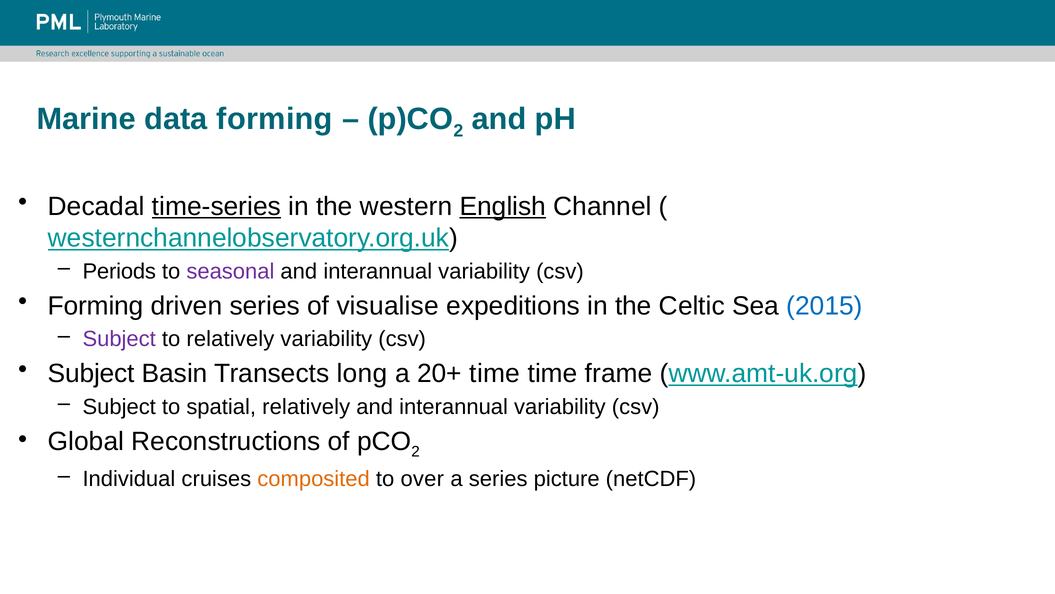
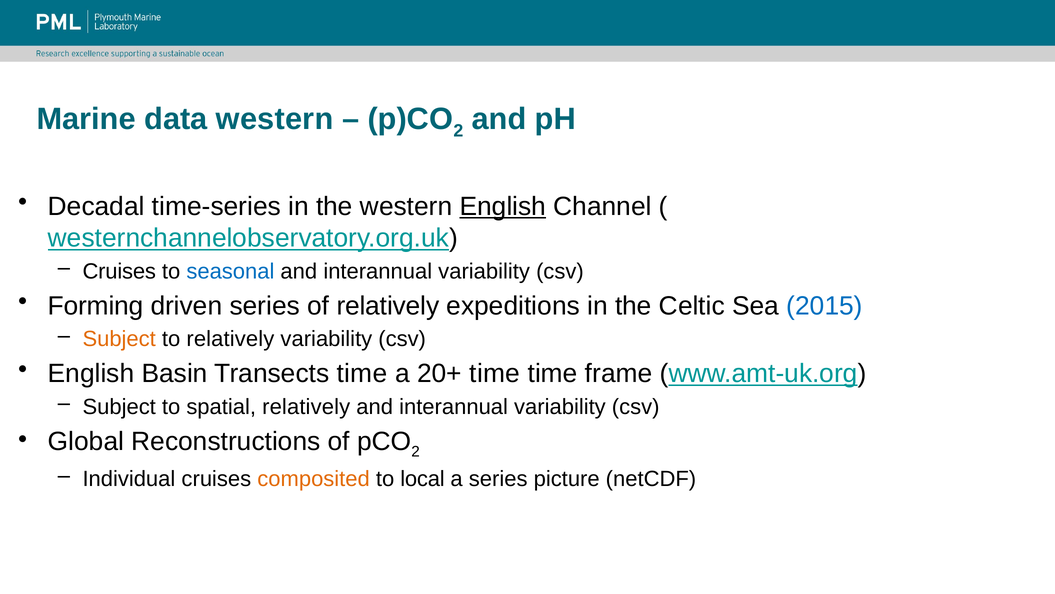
data forming: forming -> western (275, 119)
time-series underline: present -> none (216, 206)
Periods: Periods -> Cruises (119, 271)
seasonal colour: purple -> blue (230, 271)
of visualise: visualise -> relatively (388, 306)
Subject colour: purple -> orange (119, 339)
Subject: Subject -> English (91, 373)
Transects long: long -> time (362, 373)
over: over -> local (422, 478)
